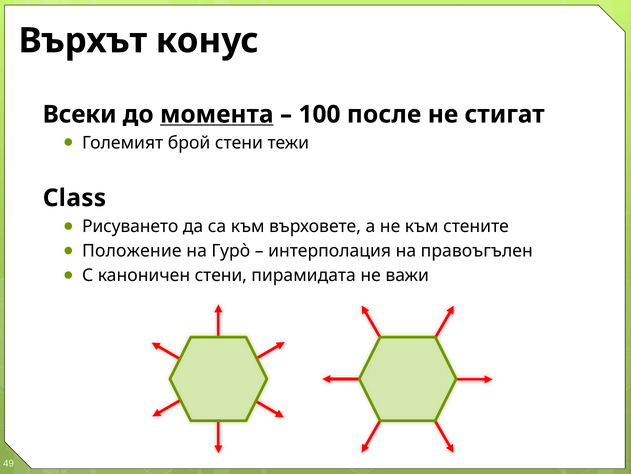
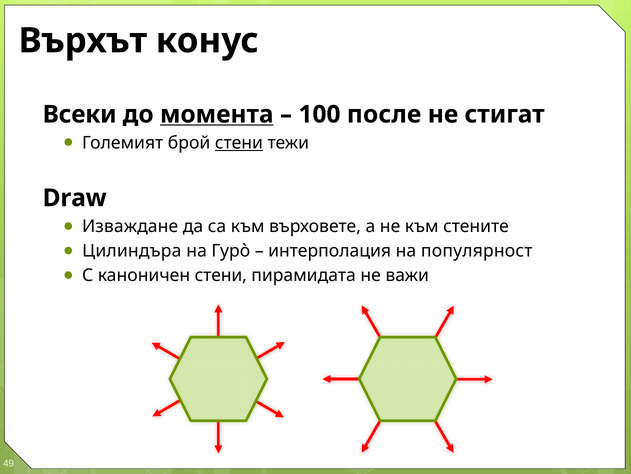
стени underline: none -> present (239, 143)
Class: Class -> Draw (75, 198)
Рисуването: Рисуването -> Изваждане (130, 226)
Положение: Положение -> Цилиндъра (132, 251)
правоъгълен: правоъгълен -> популярност (477, 251)
